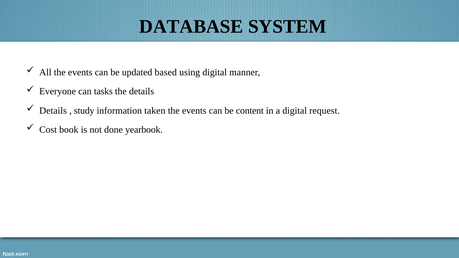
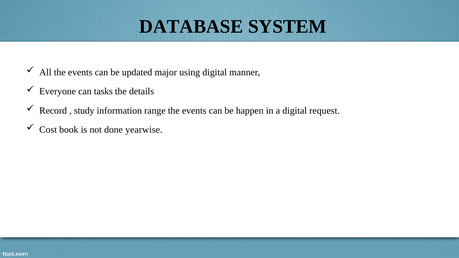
based: based -> major (166, 72)
Details: Details -> Record (53, 111)
taken: taken -> range (155, 111)
content: content -> happen (250, 111)
yearbook: yearbook -> yearwise (144, 130)
